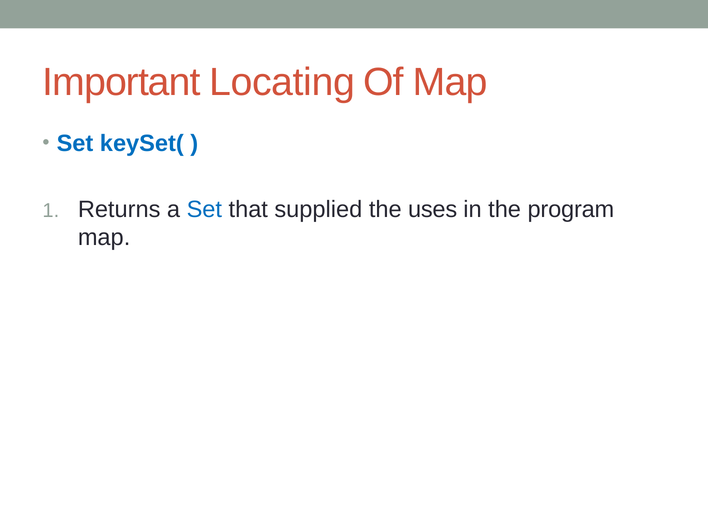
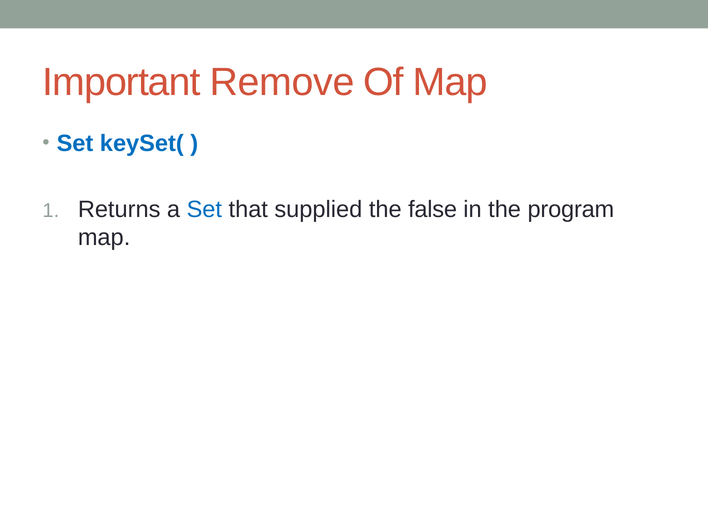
Locating: Locating -> Remove (282, 82)
uses: uses -> false (433, 209)
